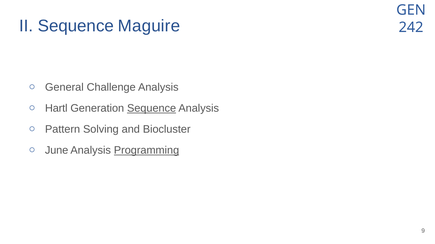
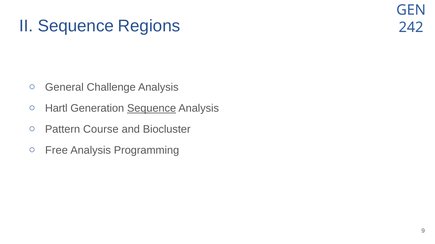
Maguire: Maguire -> Regions (149, 26)
Solving: Solving -> Course (101, 130)
June: June -> Free (56, 151)
Programming underline: present -> none (147, 151)
